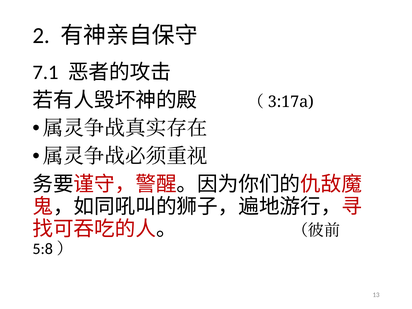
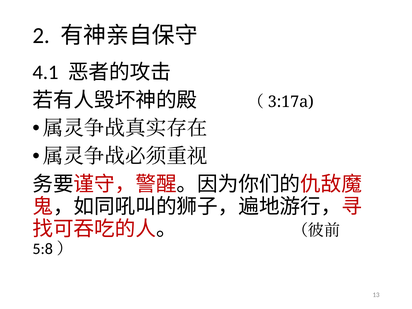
7.1: 7.1 -> 4.1 (45, 73)
